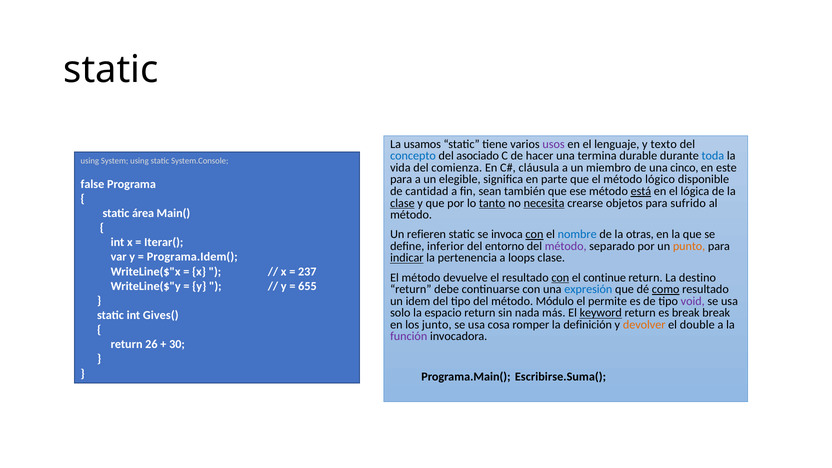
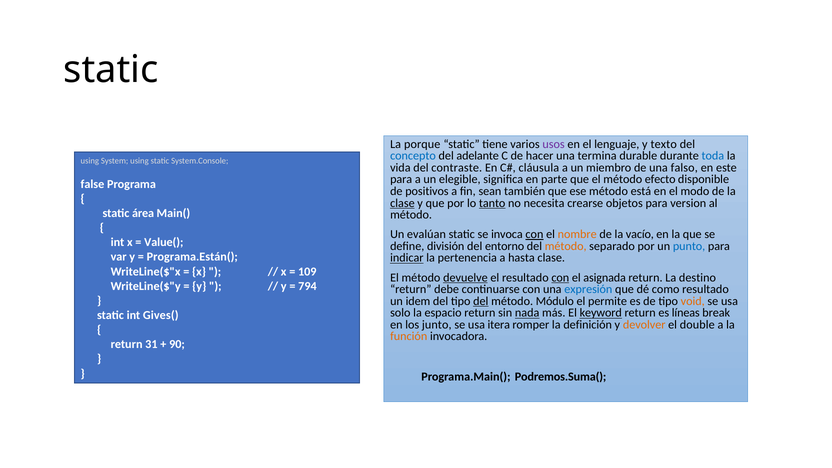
usamos: usamos -> porque (422, 144)
asociado: asociado -> adelante (478, 156)
comienza: comienza -> contraste (457, 168)
cinco: cinco -> falso (684, 168)
lógico: lógico -> efecto (660, 179)
cantidad: cantidad -> positivos (427, 191)
está underline: present -> none (641, 191)
lógica: lógica -> modo (695, 191)
necesita underline: present -> none (544, 203)
sufrido: sufrido -> version (688, 203)
refieren: refieren -> evalúan (426, 234)
nombre colour: blue -> orange (577, 234)
otras: otras -> vacío (640, 234)
Iterar(: Iterar( -> Value( (164, 242)
inferior: inferior -> división (446, 246)
método colour: purple -> orange (566, 246)
punto colour: orange -> blue (689, 246)
Programa.Idem(: Programa.Idem( -> Programa.Están( (192, 257)
loops: loops -> hasta (521, 258)
237: 237 -> 109 (307, 272)
devuelve underline: none -> present (465, 278)
continue: continue -> asignada (605, 278)
655: 655 -> 794 (307, 286)
como underline: present -> none (666, 289)
del underline: none -> present (481, 301)
void colour: purple -> orange (693, 301)
nada underline: none -> present (527, 313)
es break: break -> líneas (686, 313)
cosa: cosa -> itera (499, 325)
función colour: purple -> orange (409, 336)
26: 26 -> 31 (151, 344)
30: 30 -> 90 (177, 344)
Escribirse.Suma(: Escribirse.Suma( -> Podremos.Suma( (561, 377)
